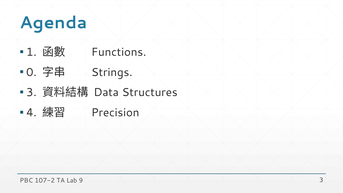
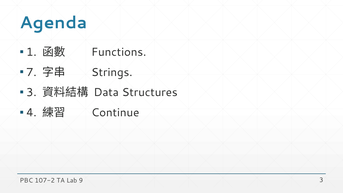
0: 0 -> 7 (31, 72)
Precision: Precision -> Continue (115, 113)
